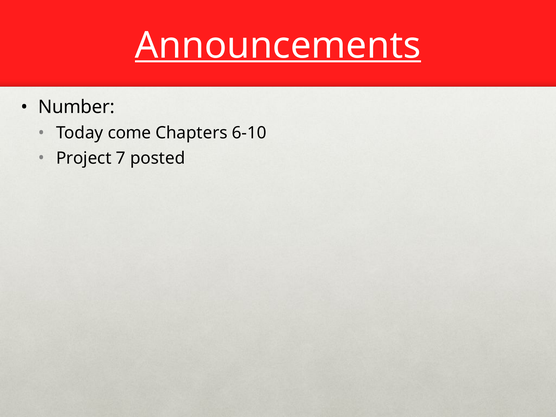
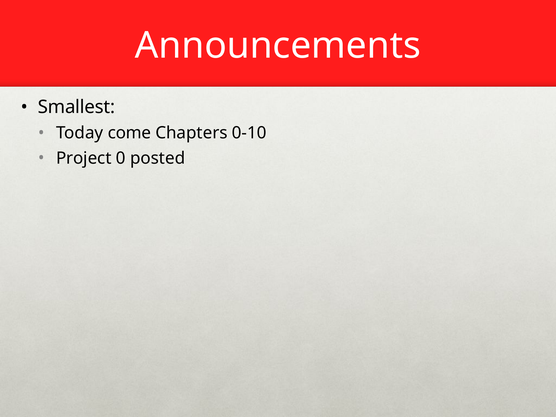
Announcements underline: present -> none (278, 45)
Number: Number -> Smallest (76, 107)
6-10: 6-10 -> 0-10 (249, 133)
7: 7 -> 0 (121, 158)
